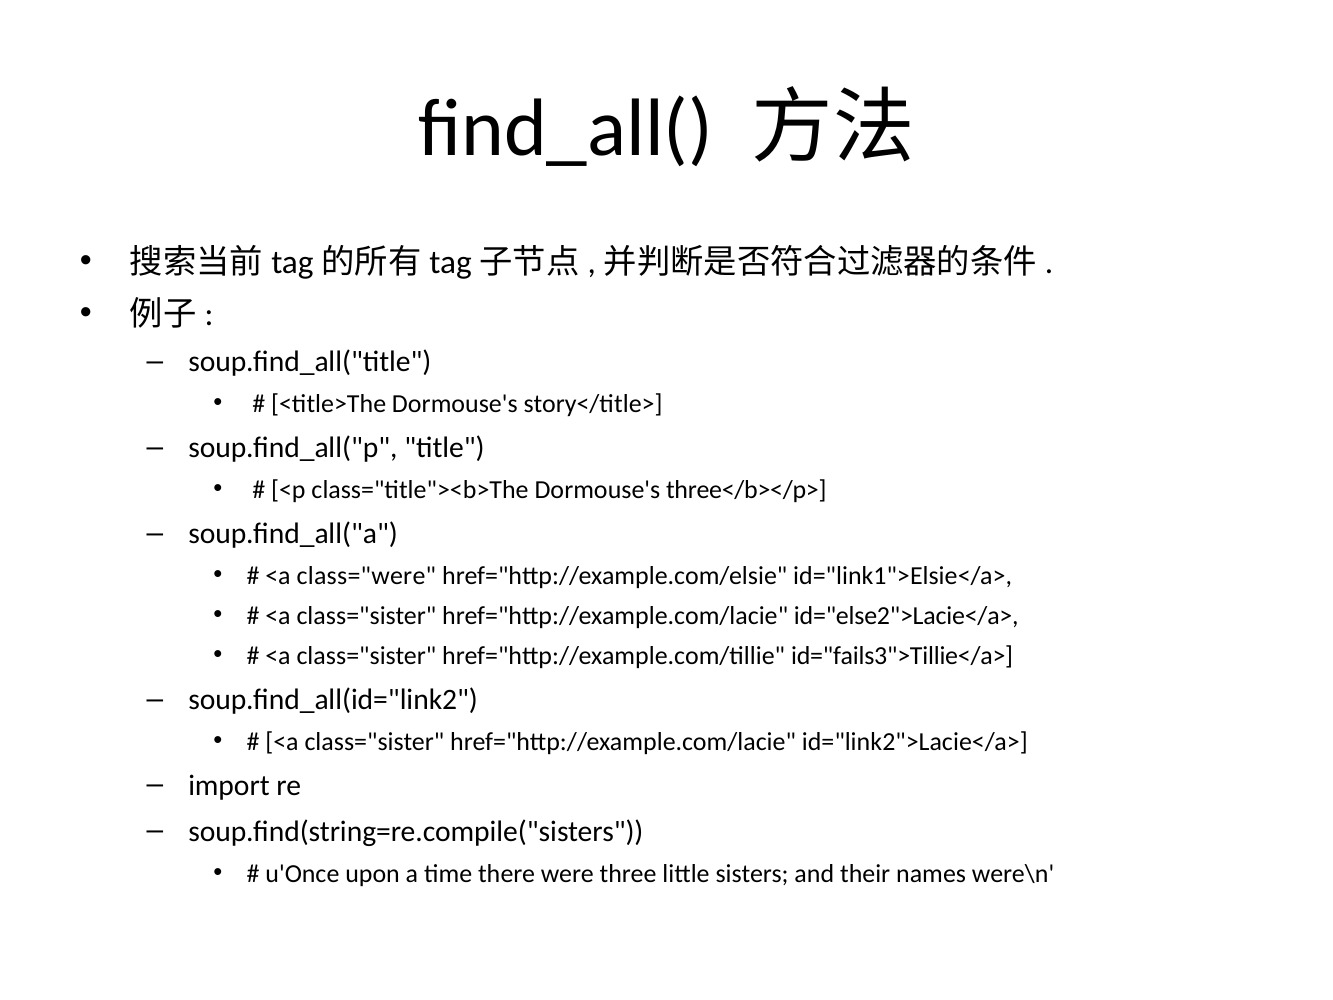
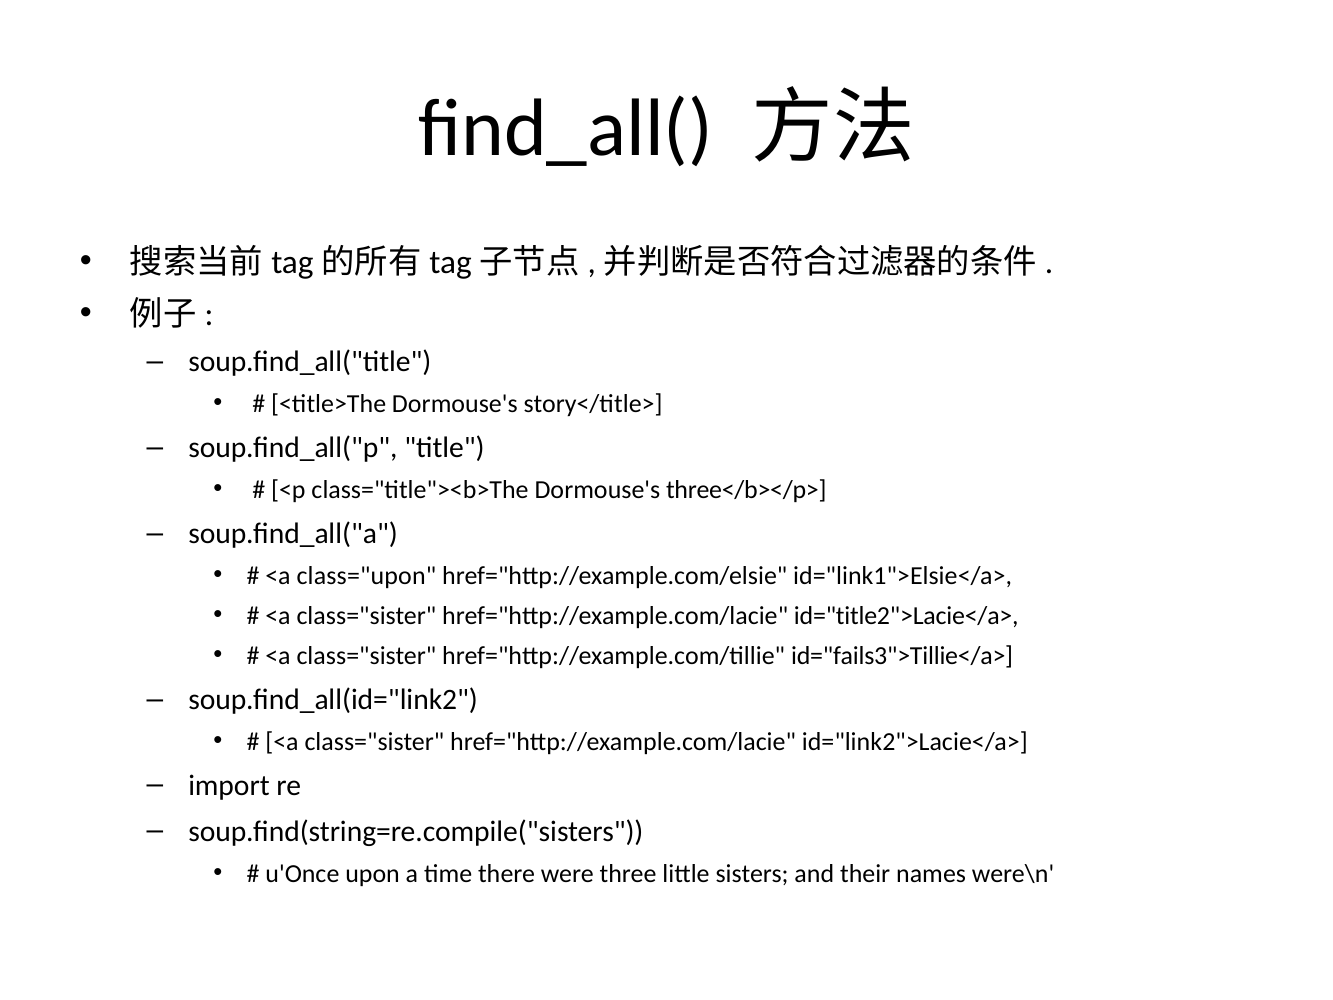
class="were: class="were -> class="upon (366, 576)
id="else2">Lacie</a>: id="else2">Lacie</a> -> id="title2">Lacie</a> (906, 616)
